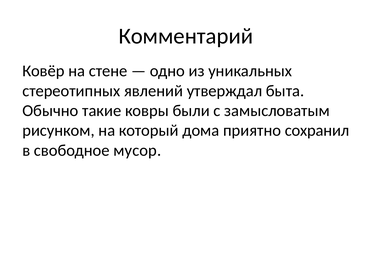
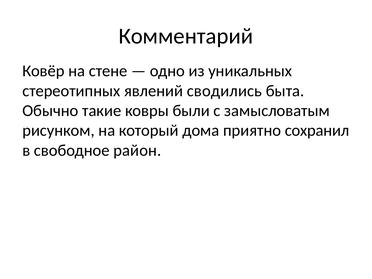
утверждал: утверждал -> сводились (224, 91)
мусор: мусор -> район (137, 150)
